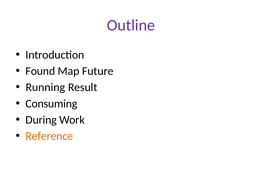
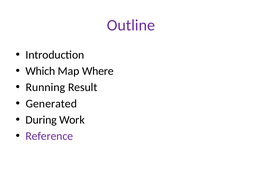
Found: Found -> Which (40, 71)
Future: Future -> Where (98, 71)
Consuming: Consuming -> Generated (51, 104)
Reference colour: orange -> purple (49, 137)
